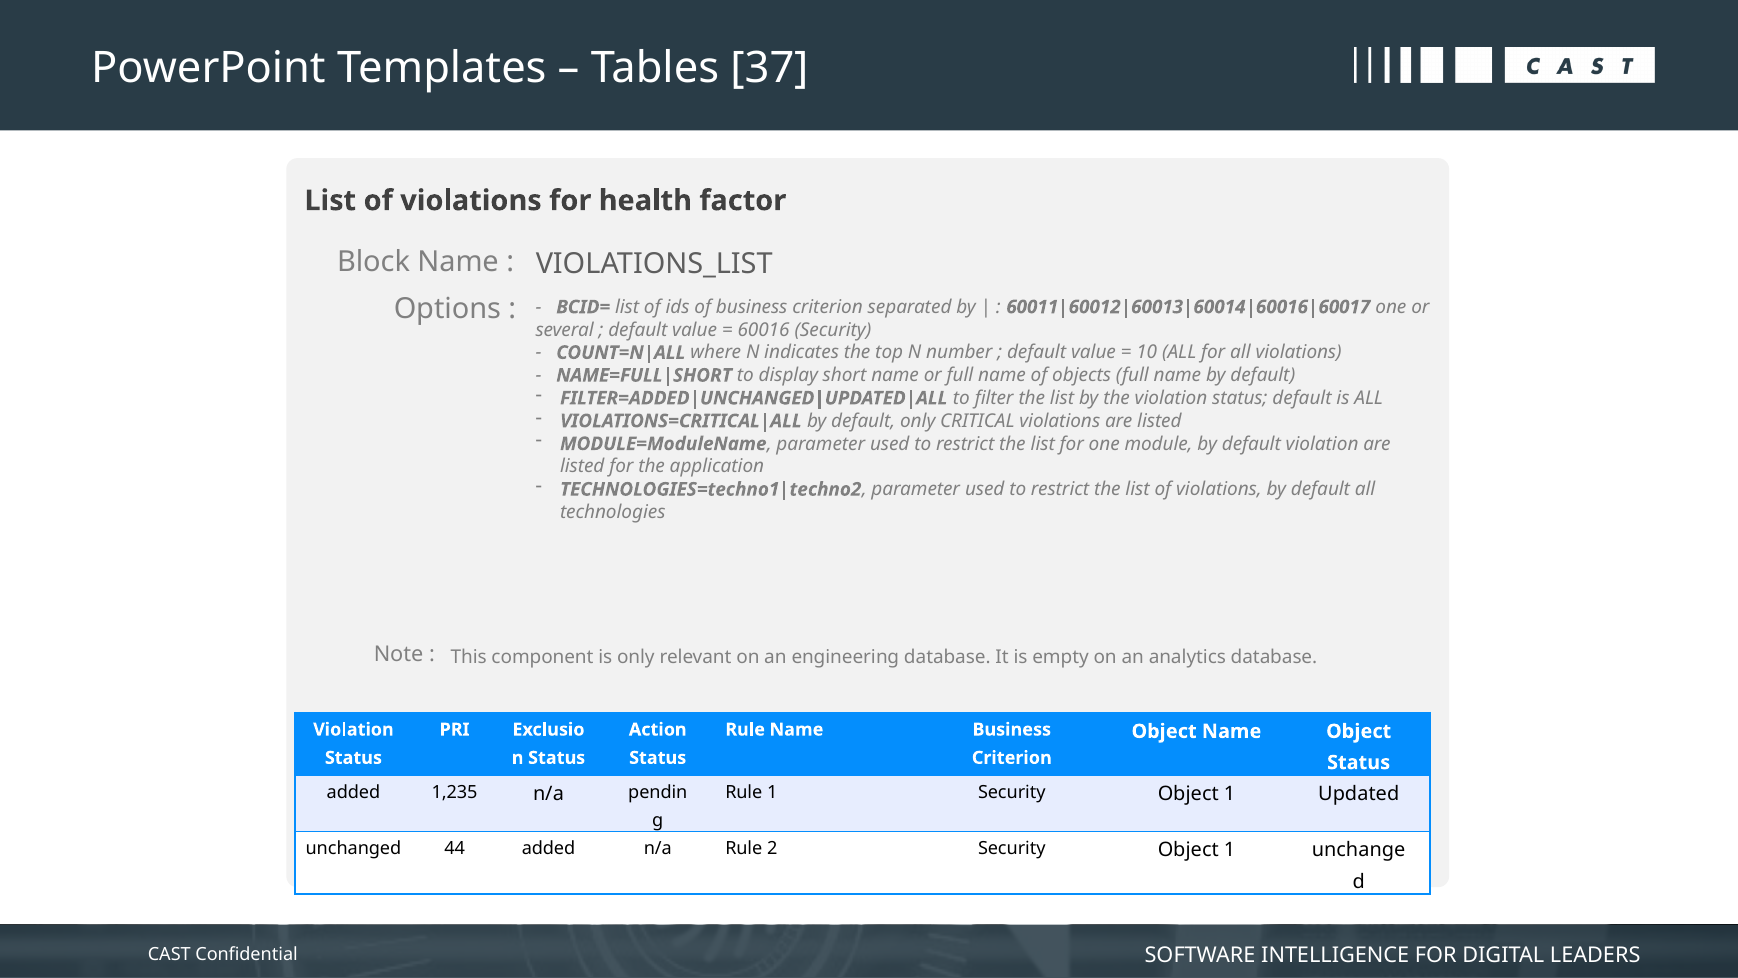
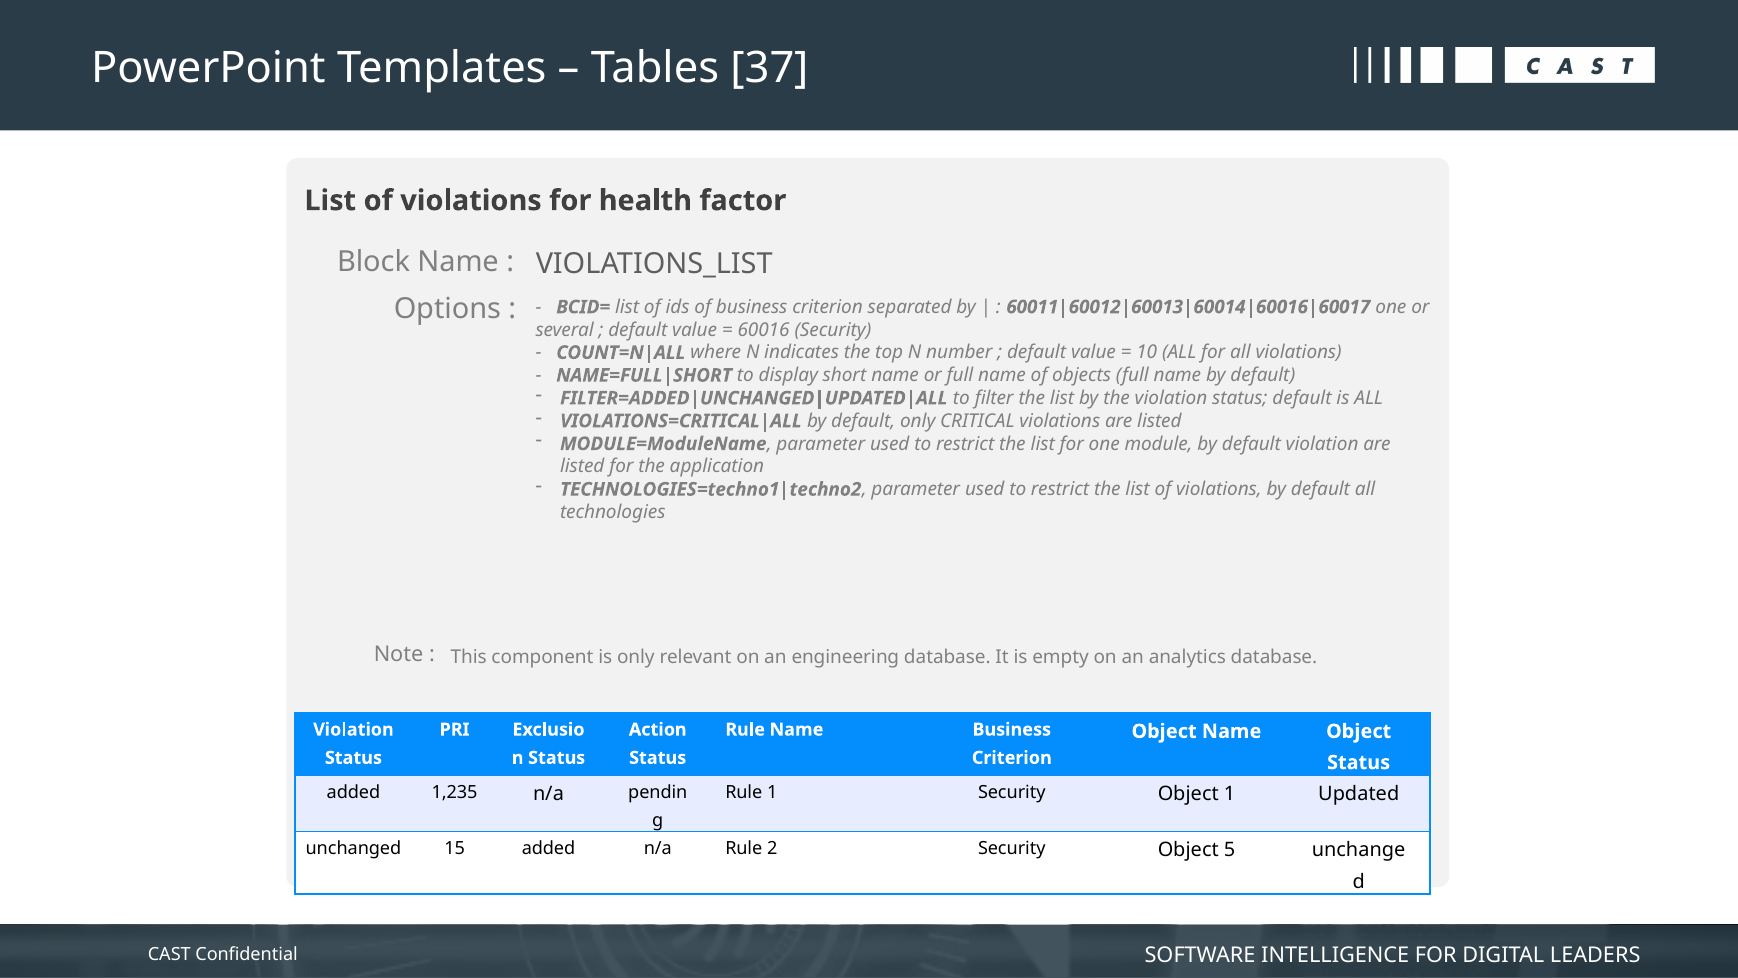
44: 44 -> 15 (455, 848)
2 Security Object 1: 1 -> 5 (1230, 850)
